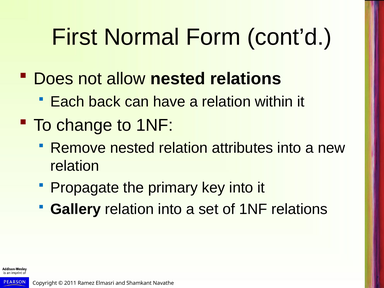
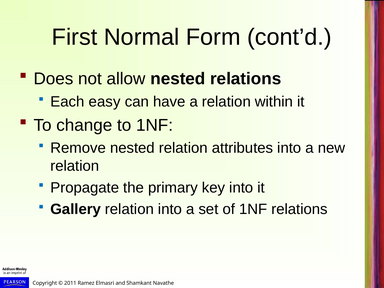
back: back -> easy (105, 102)
